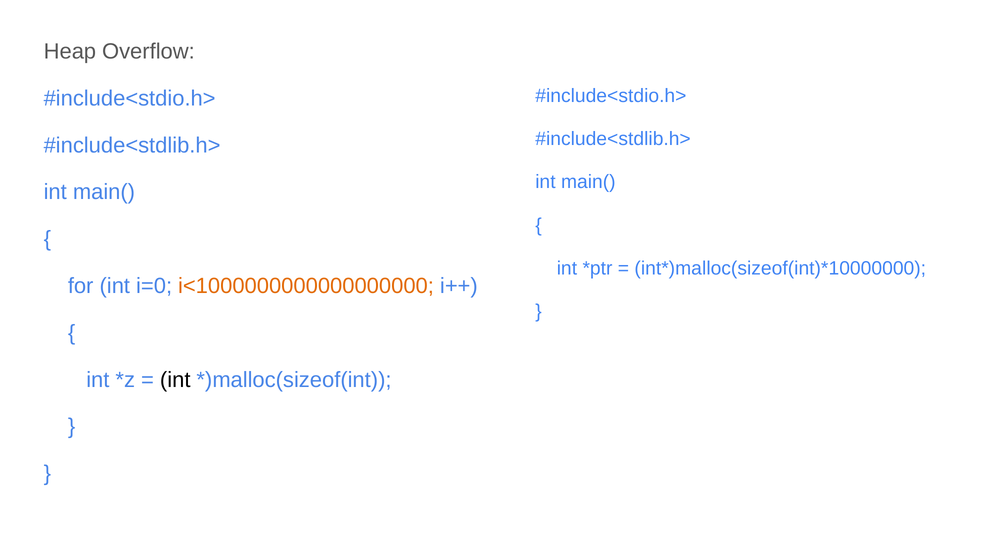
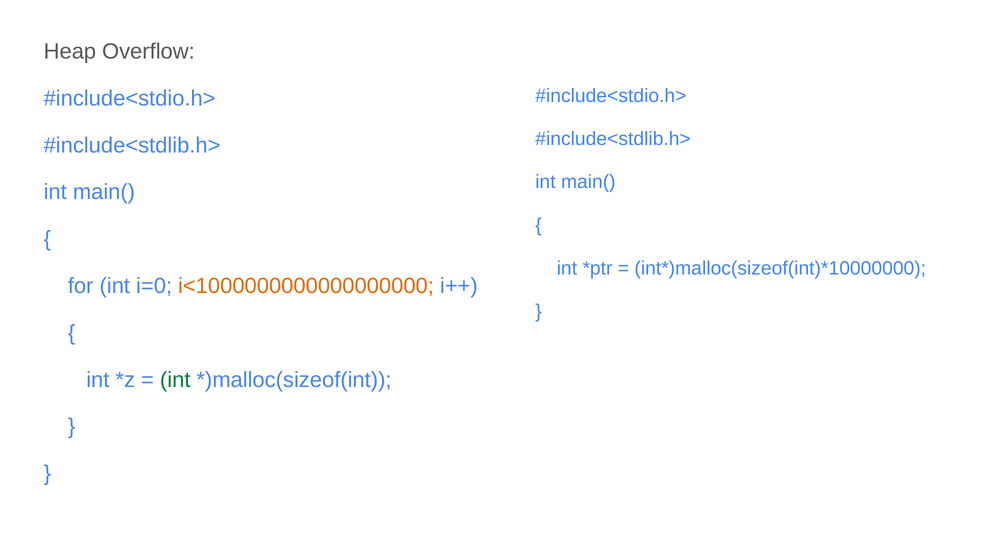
int colour: black -> green (175, 379)
